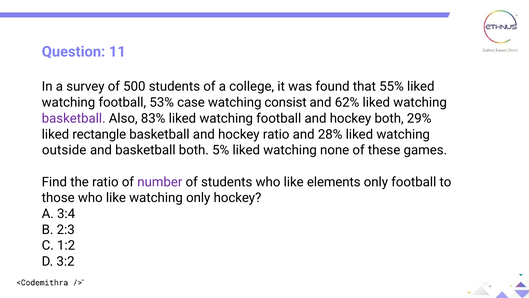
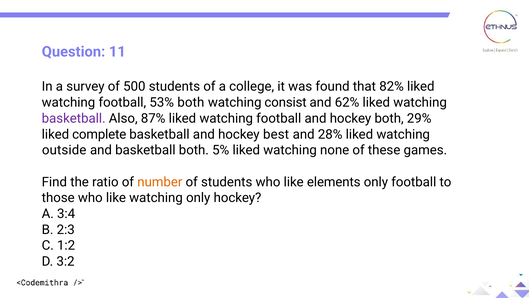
55%: 55% -> 82% (392, 87)
53% case: case -> both (191, 102)
83%: 83% -> 87% (153, 118)
rectangle: rectangle -> complete (99, 134)
hockey ratio: ratio -> best (276, 134)
number colour: purple -> orange (160, 182)
